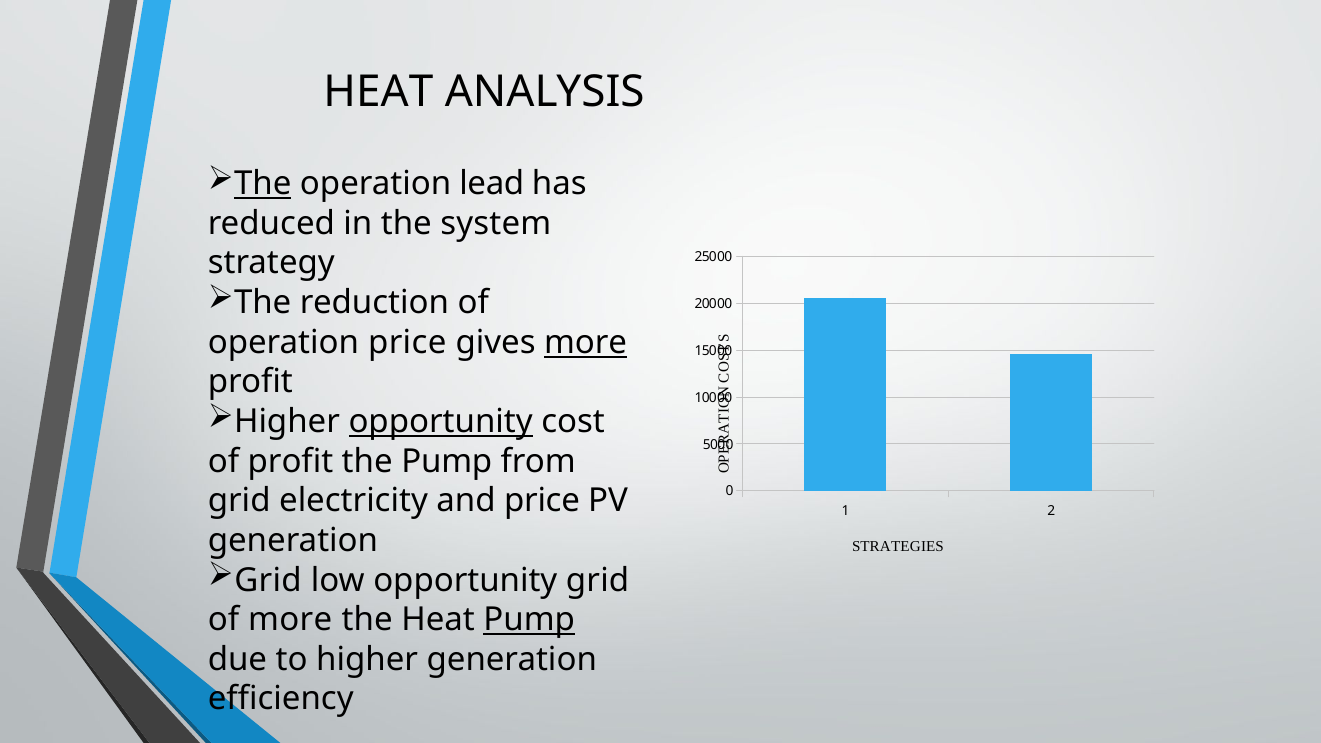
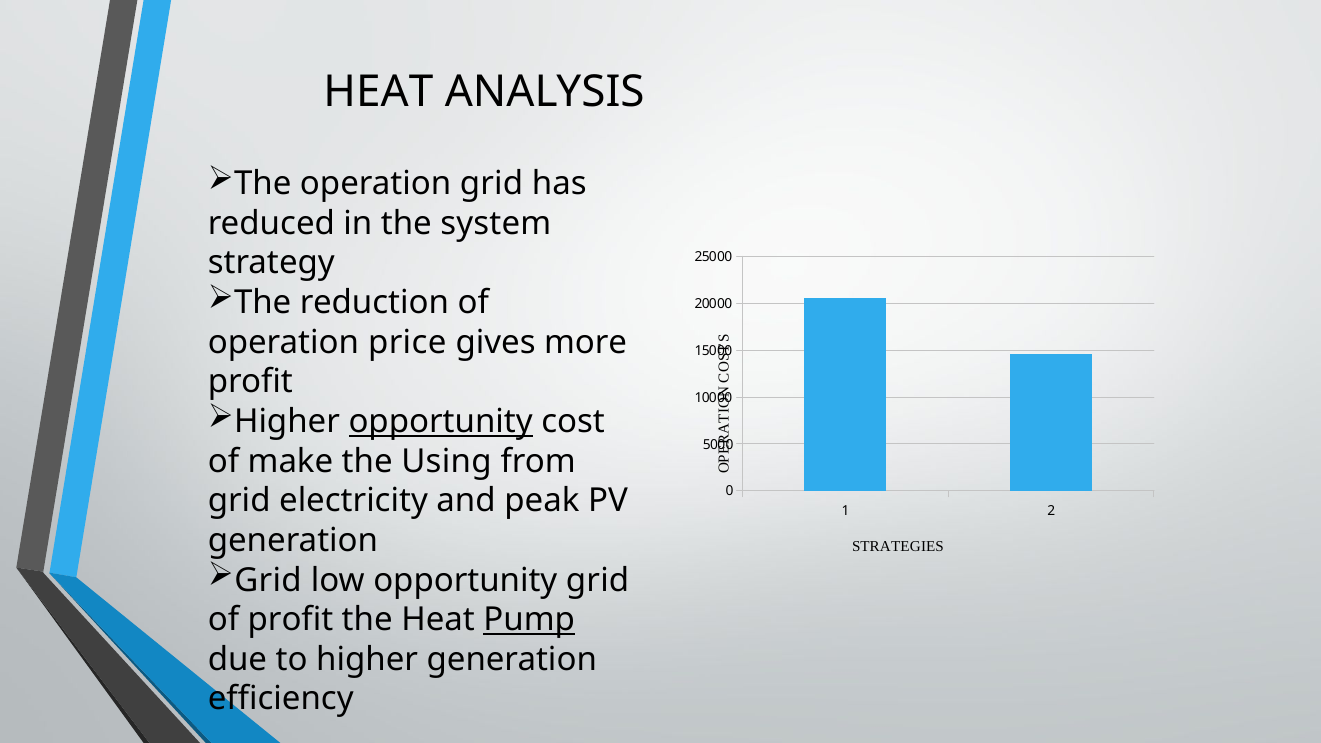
The underline: present -> none (263, 184)
operation lead: lead -> grid (492, 184)
more underline: present -> none (586, 342)
of profit: profit -> make (290, 461)
the Pump: Pump -> Using (447, 461)
and price: price -> peak (542, 501)
of more: more -> profit (290, 620)
